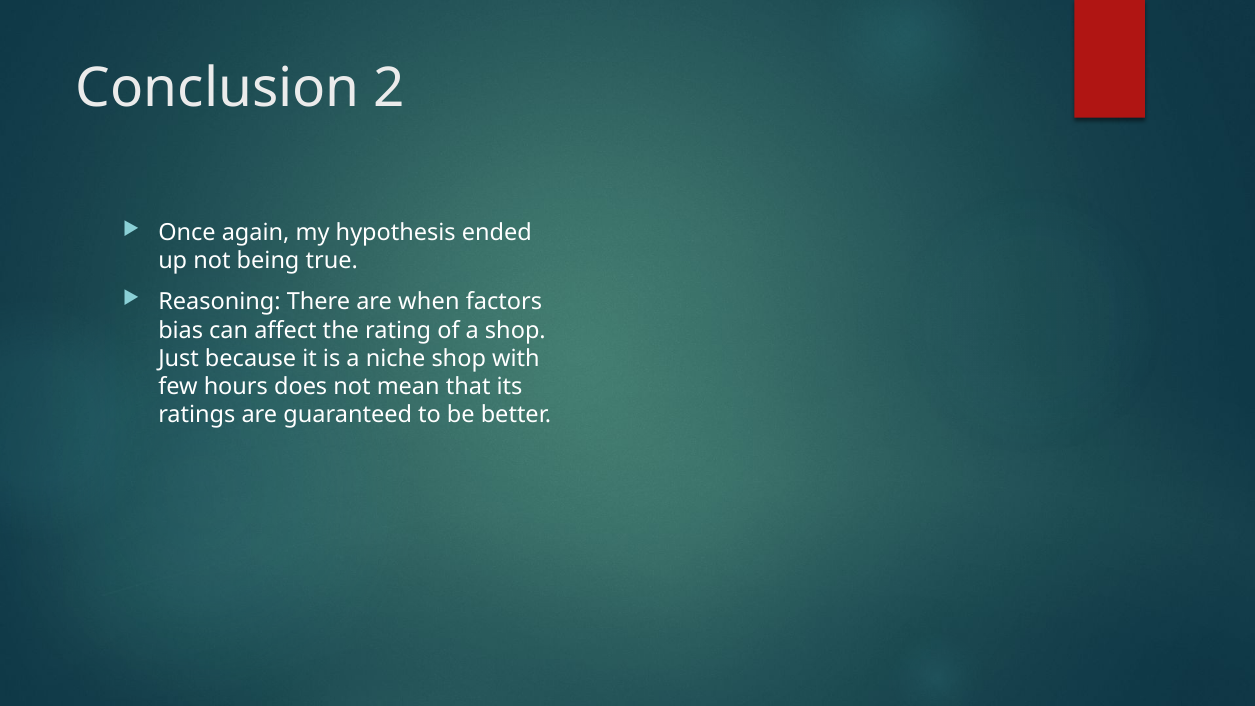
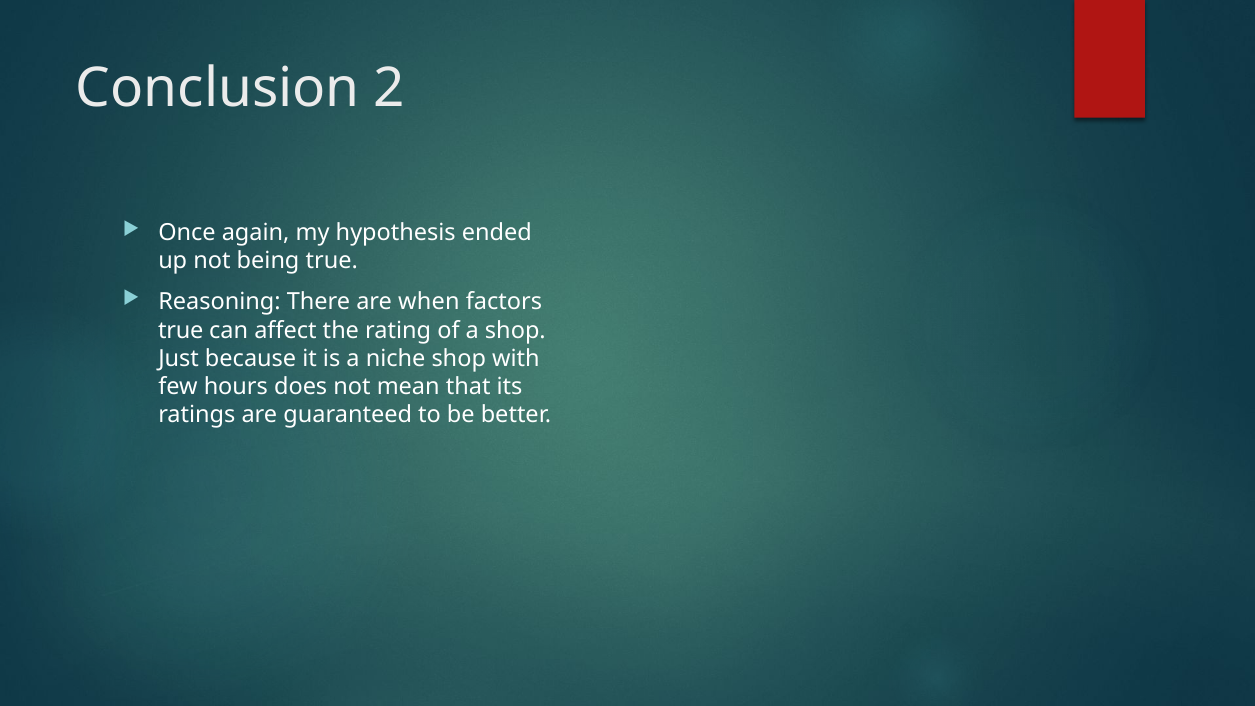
bias: bias -> true (181, 330)
